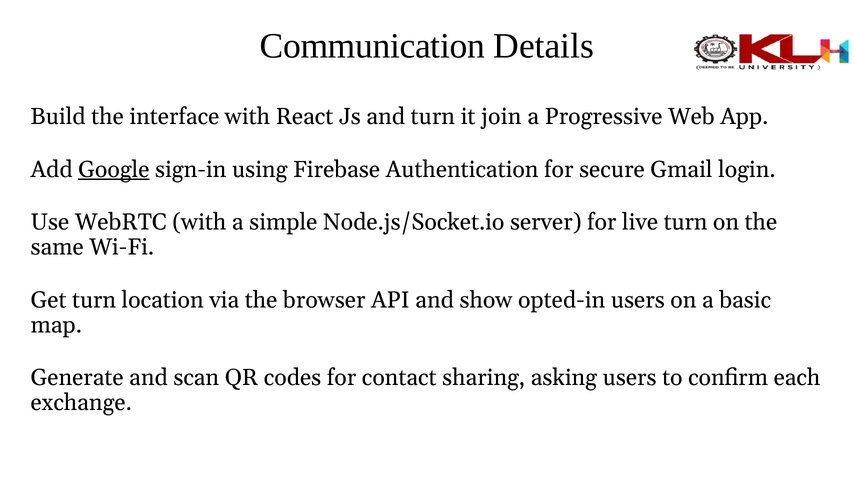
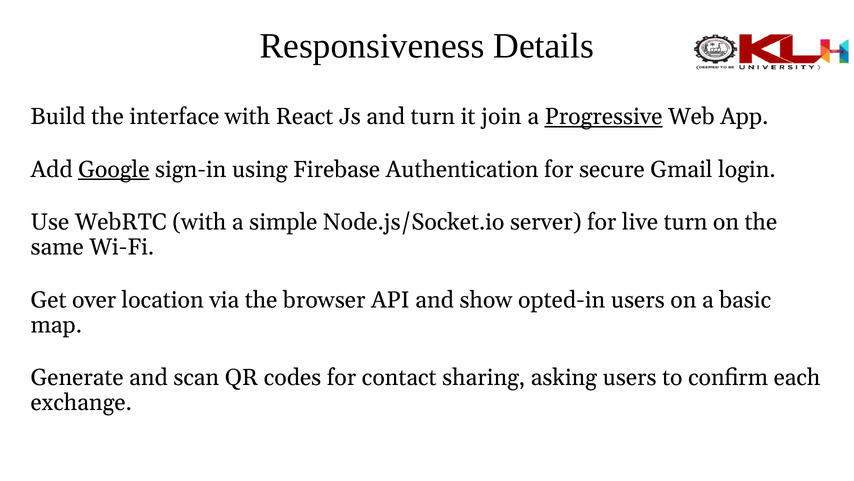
Communication: Communication -> Responsiveness (372, 46)
Progressive underline: none -> present (604, 116)
Get turn: turn -> over (94, 300)
